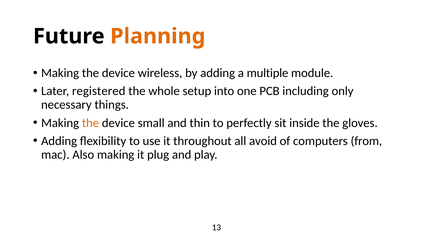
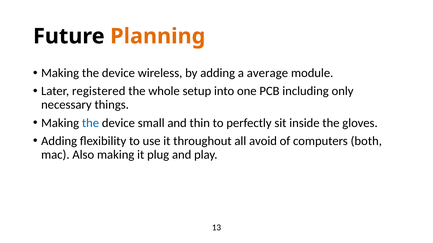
multiple: multiple -> average (267, 73)
the colour: orange -> blue (90, 123)
from: from -> both (366, 141)
